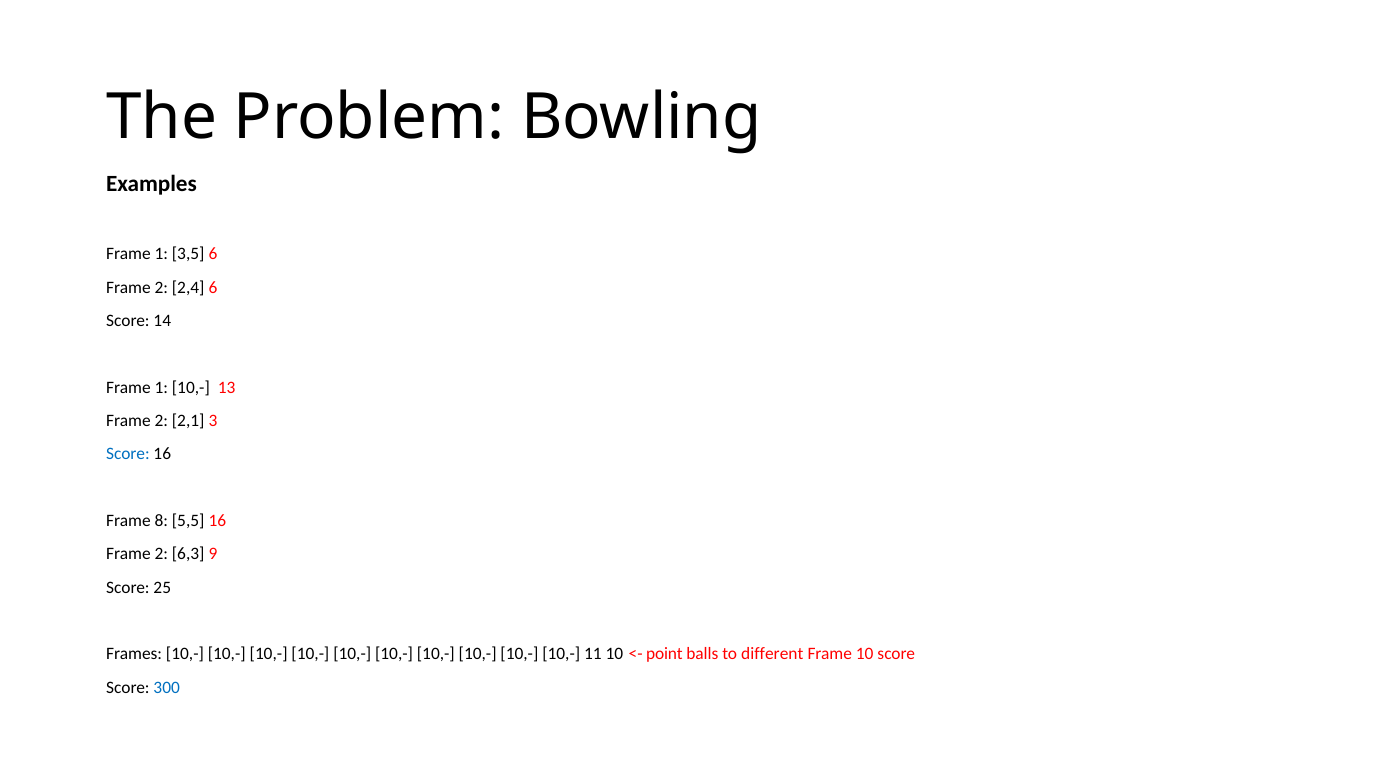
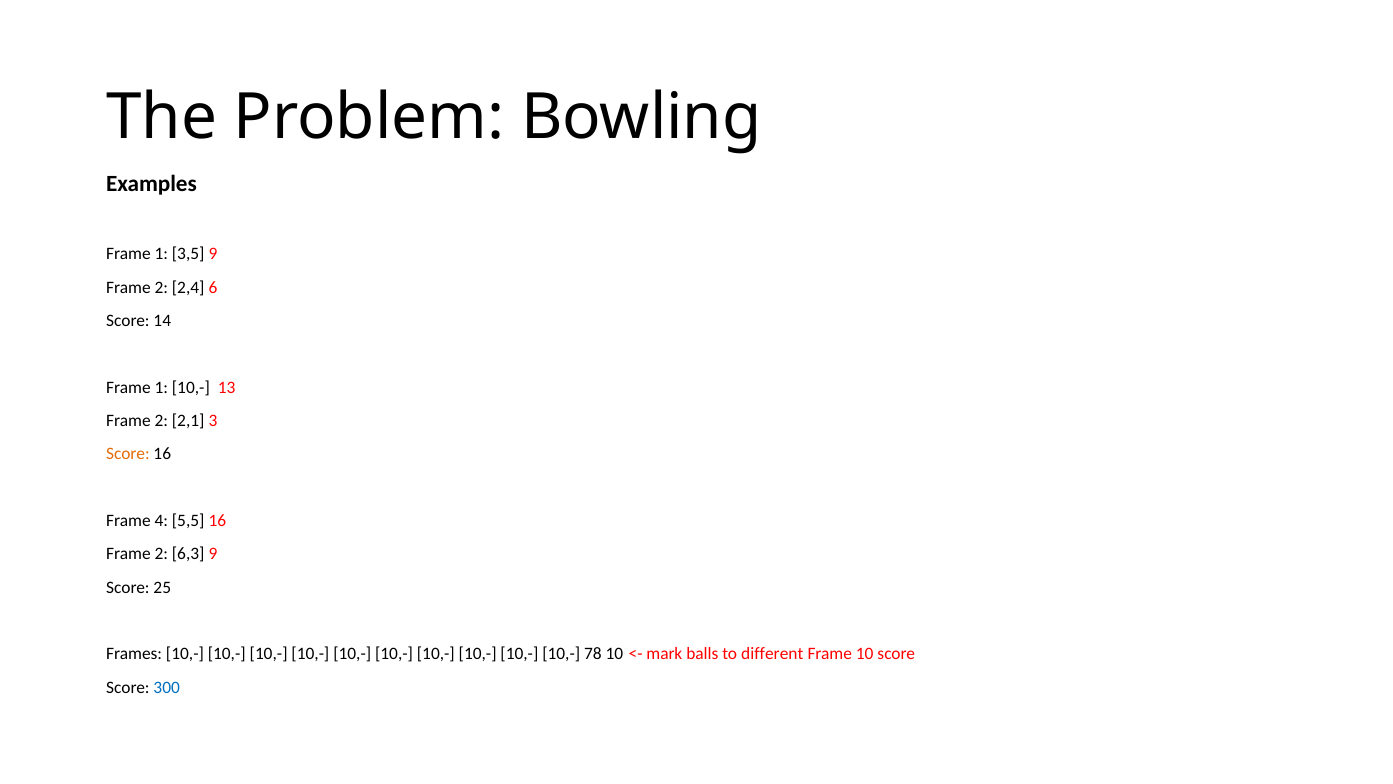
3,5 6: 6 -> 9 (213, 254)
Score colour: blue -> orange (128, 454)
8: 8 -> 4 (161, 521)
11: 11 -> 78 (593, 654)
point: point -> mark (664, 654)
